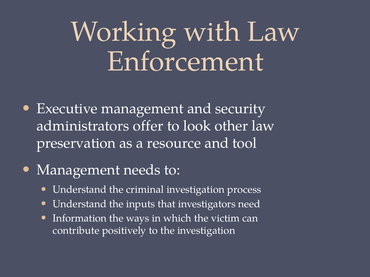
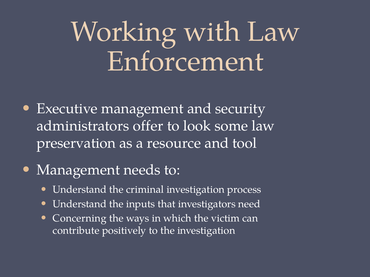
other: other -> some (231, 126)
Information: Information -> Concerning (80, 219)
